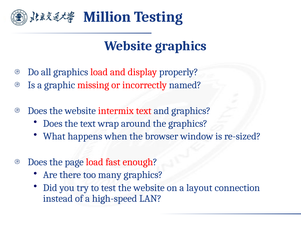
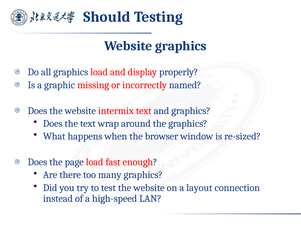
Million: Million -> Should (107, 17)
